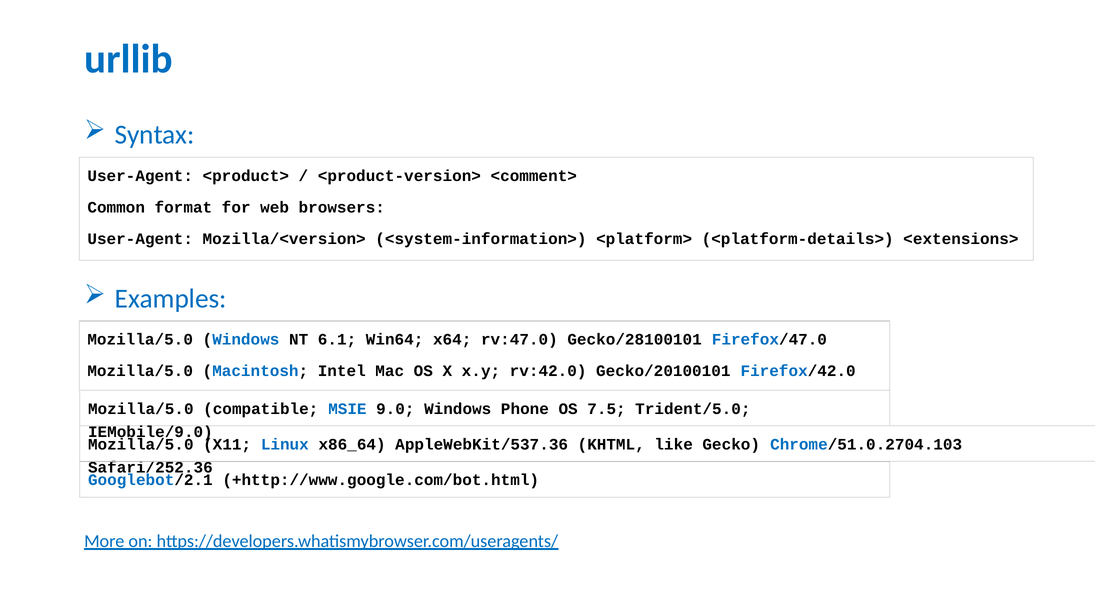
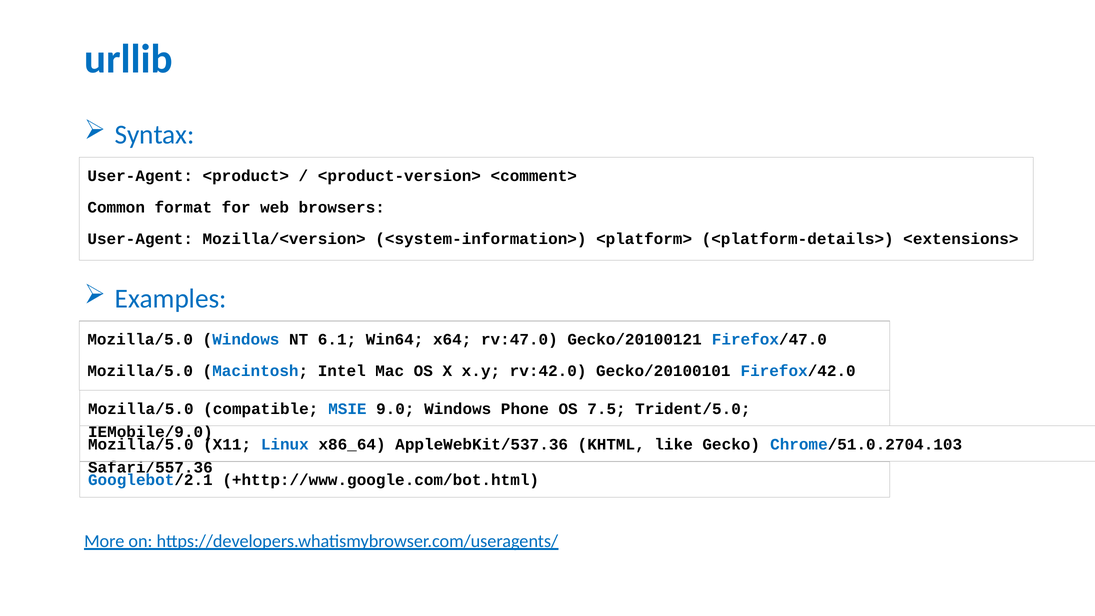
Gecko/28100101: Gecko/28100101 -> Gecko/20100121 (635, 340)
Safari/252.36: Safari/252.36 -> Safari/557.36 (150, 467)
